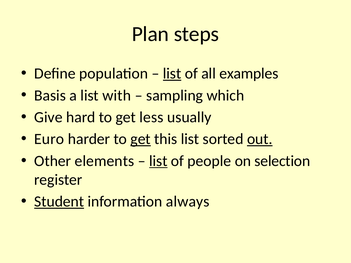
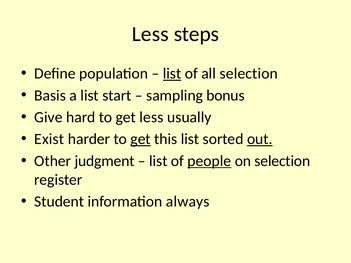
Plan: Plan -> Less (150, 34)
all examples: examples -> selection (249, 74)
with: with -> start (117, 96)
which: which -> bonus (225, 96)
Euro: Euro -> Exist (49, 139)
elements: elements -> judgment (105, 161)
list underline: present -> none (158, 161)
people underline: none -> present (209, 161)
Student underline: present -> none (59, 202)
